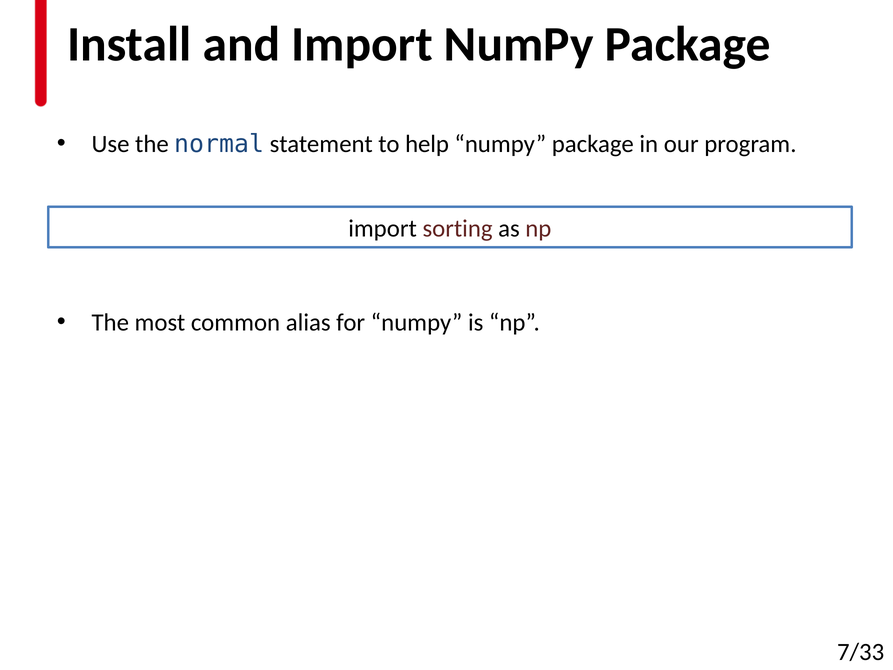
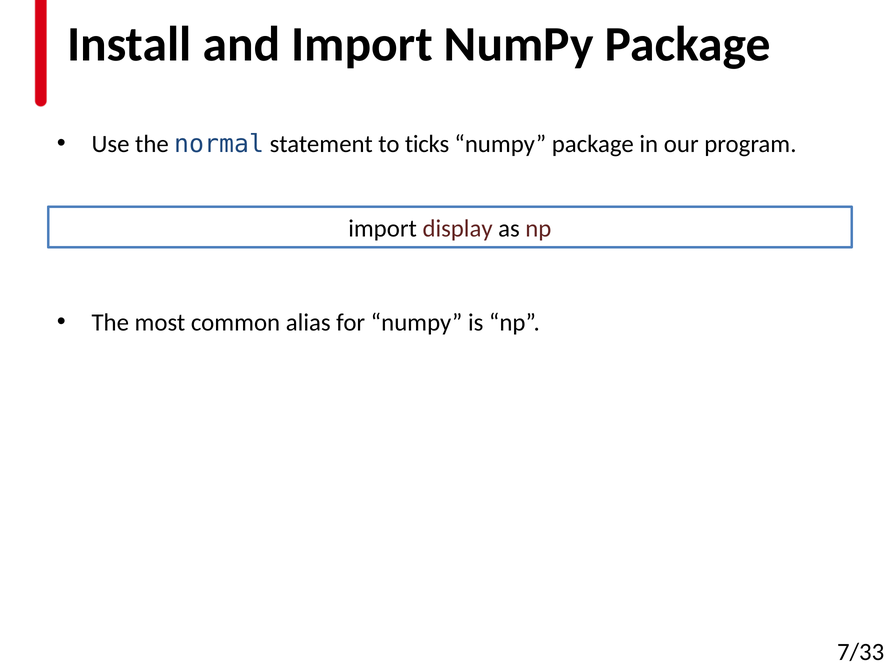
help: help -> ticks (427, 144)
sorting: sorting -> display (458, 229)
